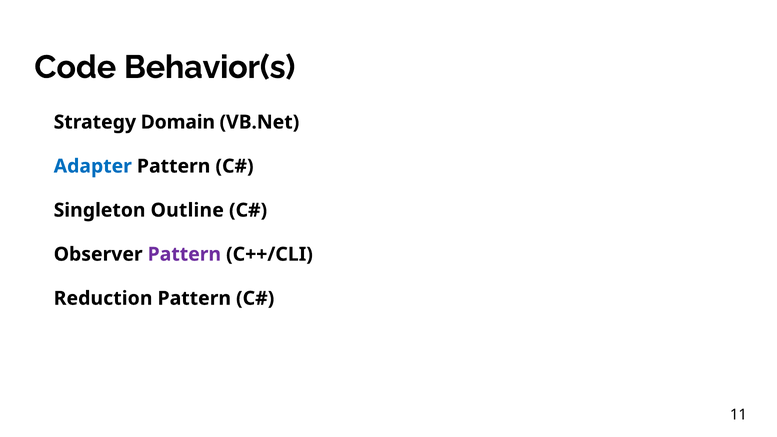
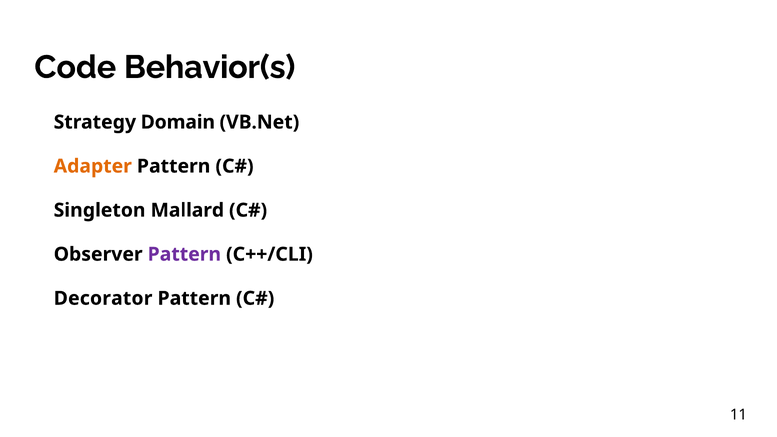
Adapter colour: blue -> orange (93, 166)
Outline: Outline -> Mallard (187, 210)
Reduction: Reduction -> Decorator (103, 298)
